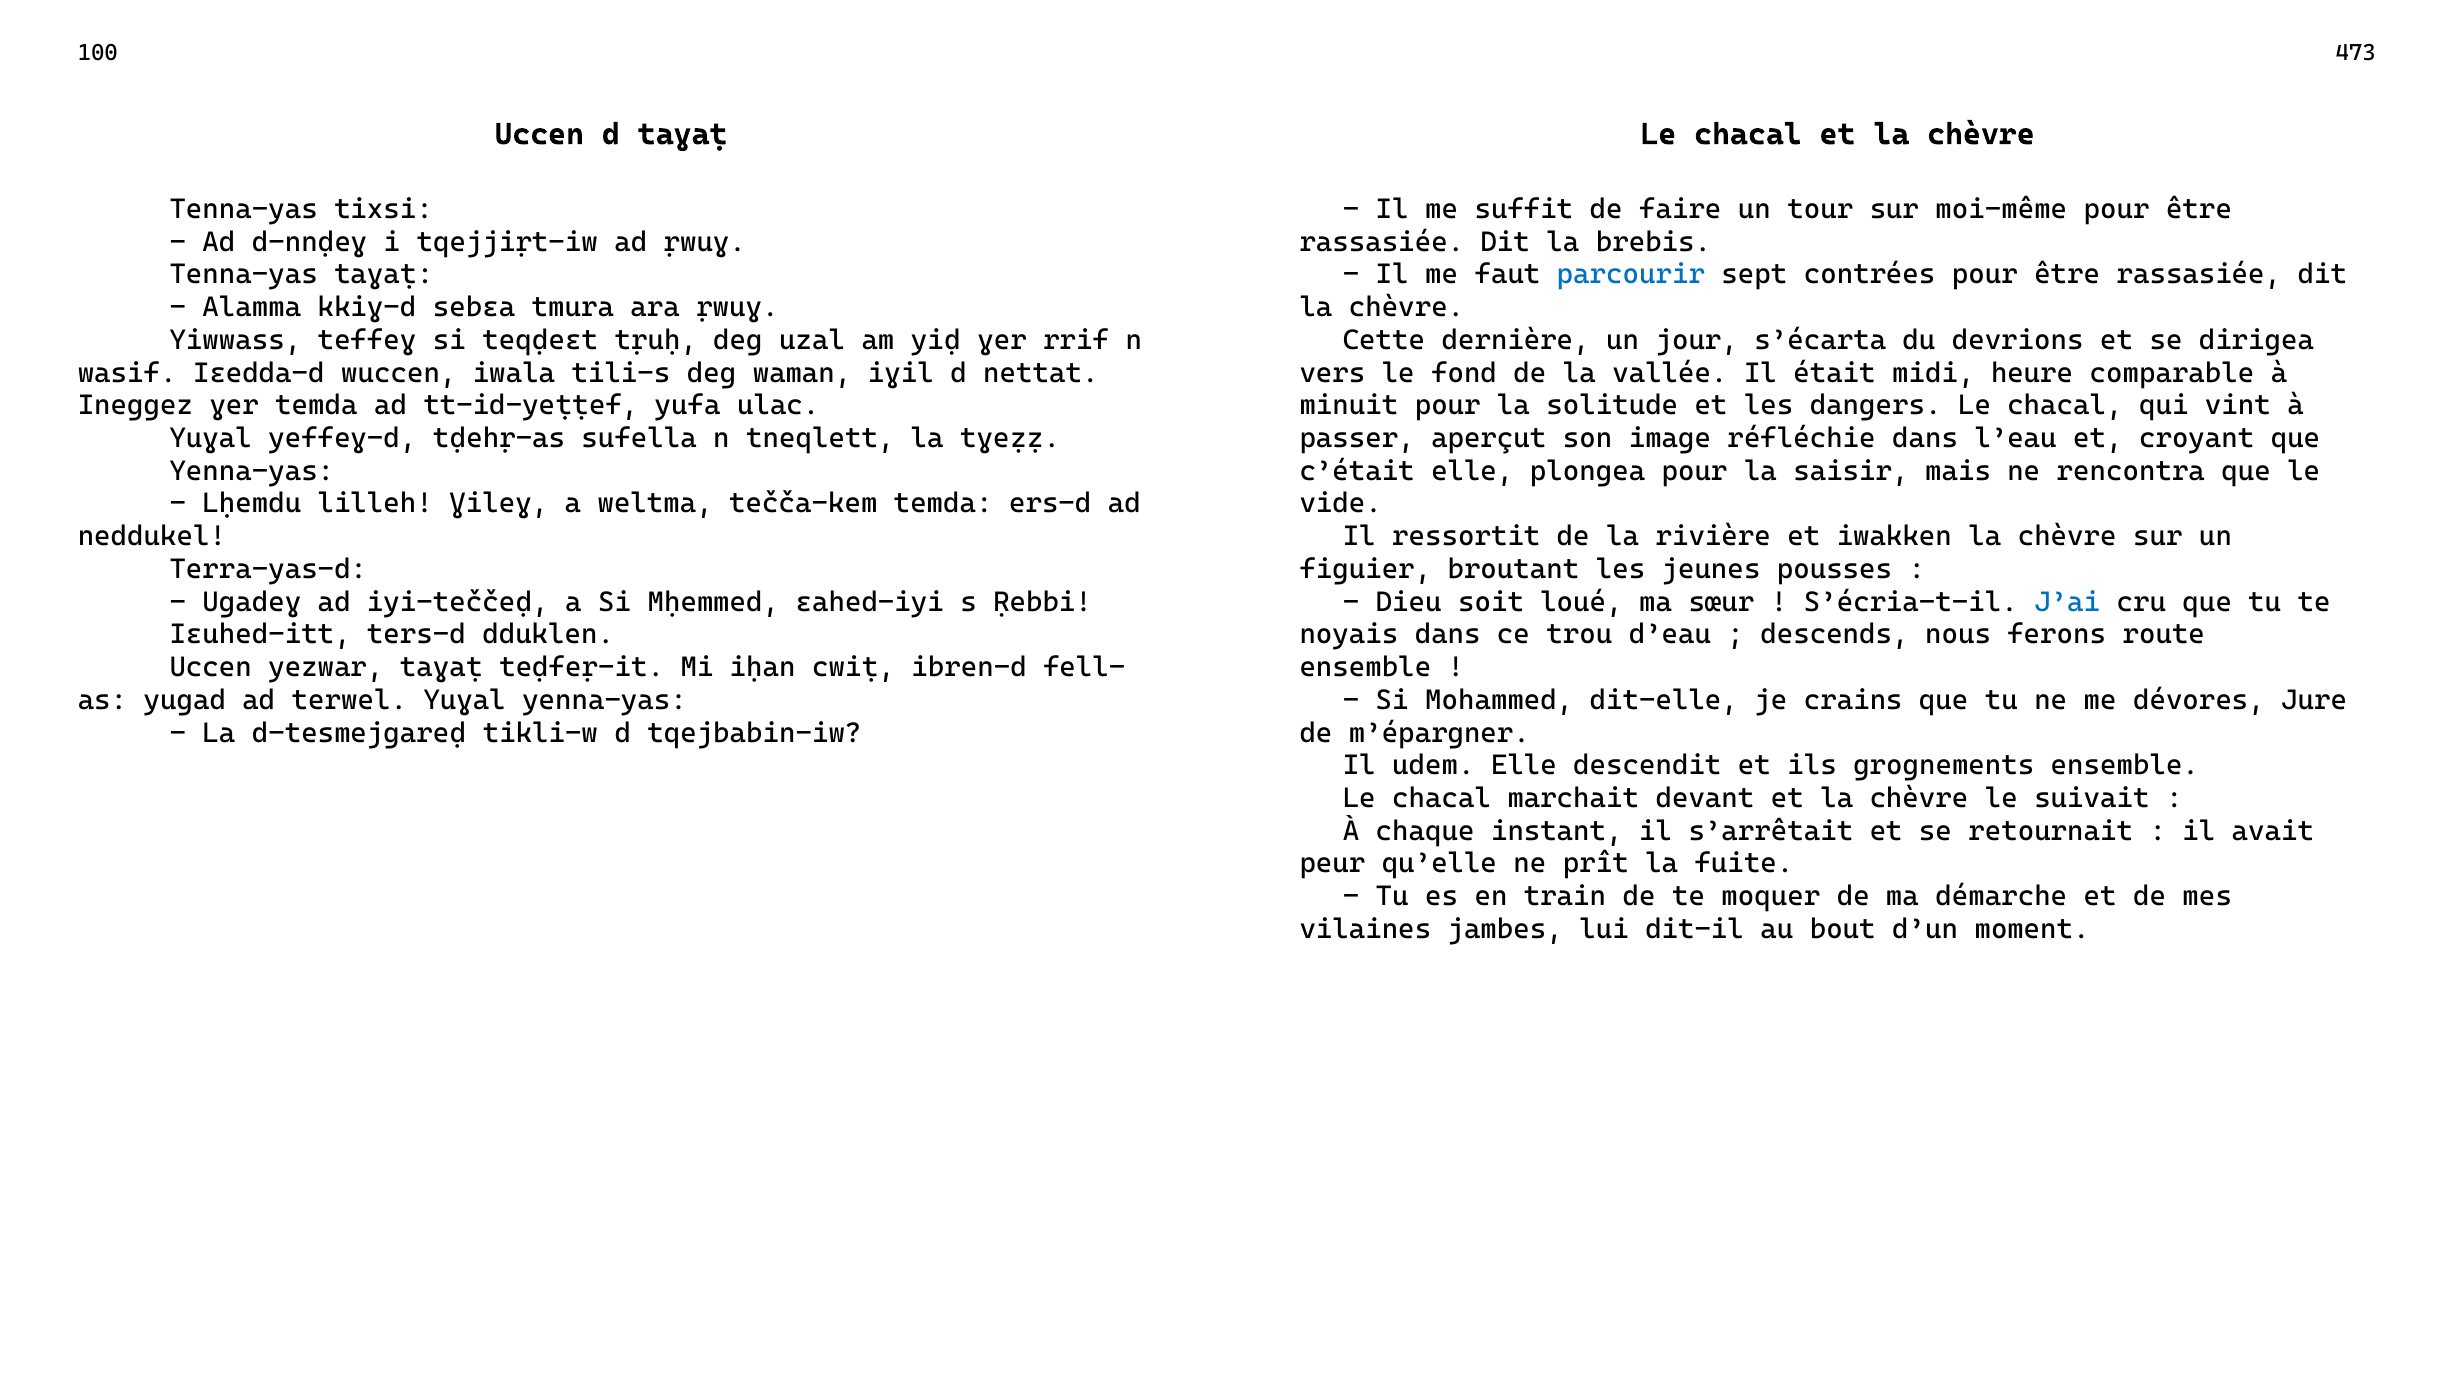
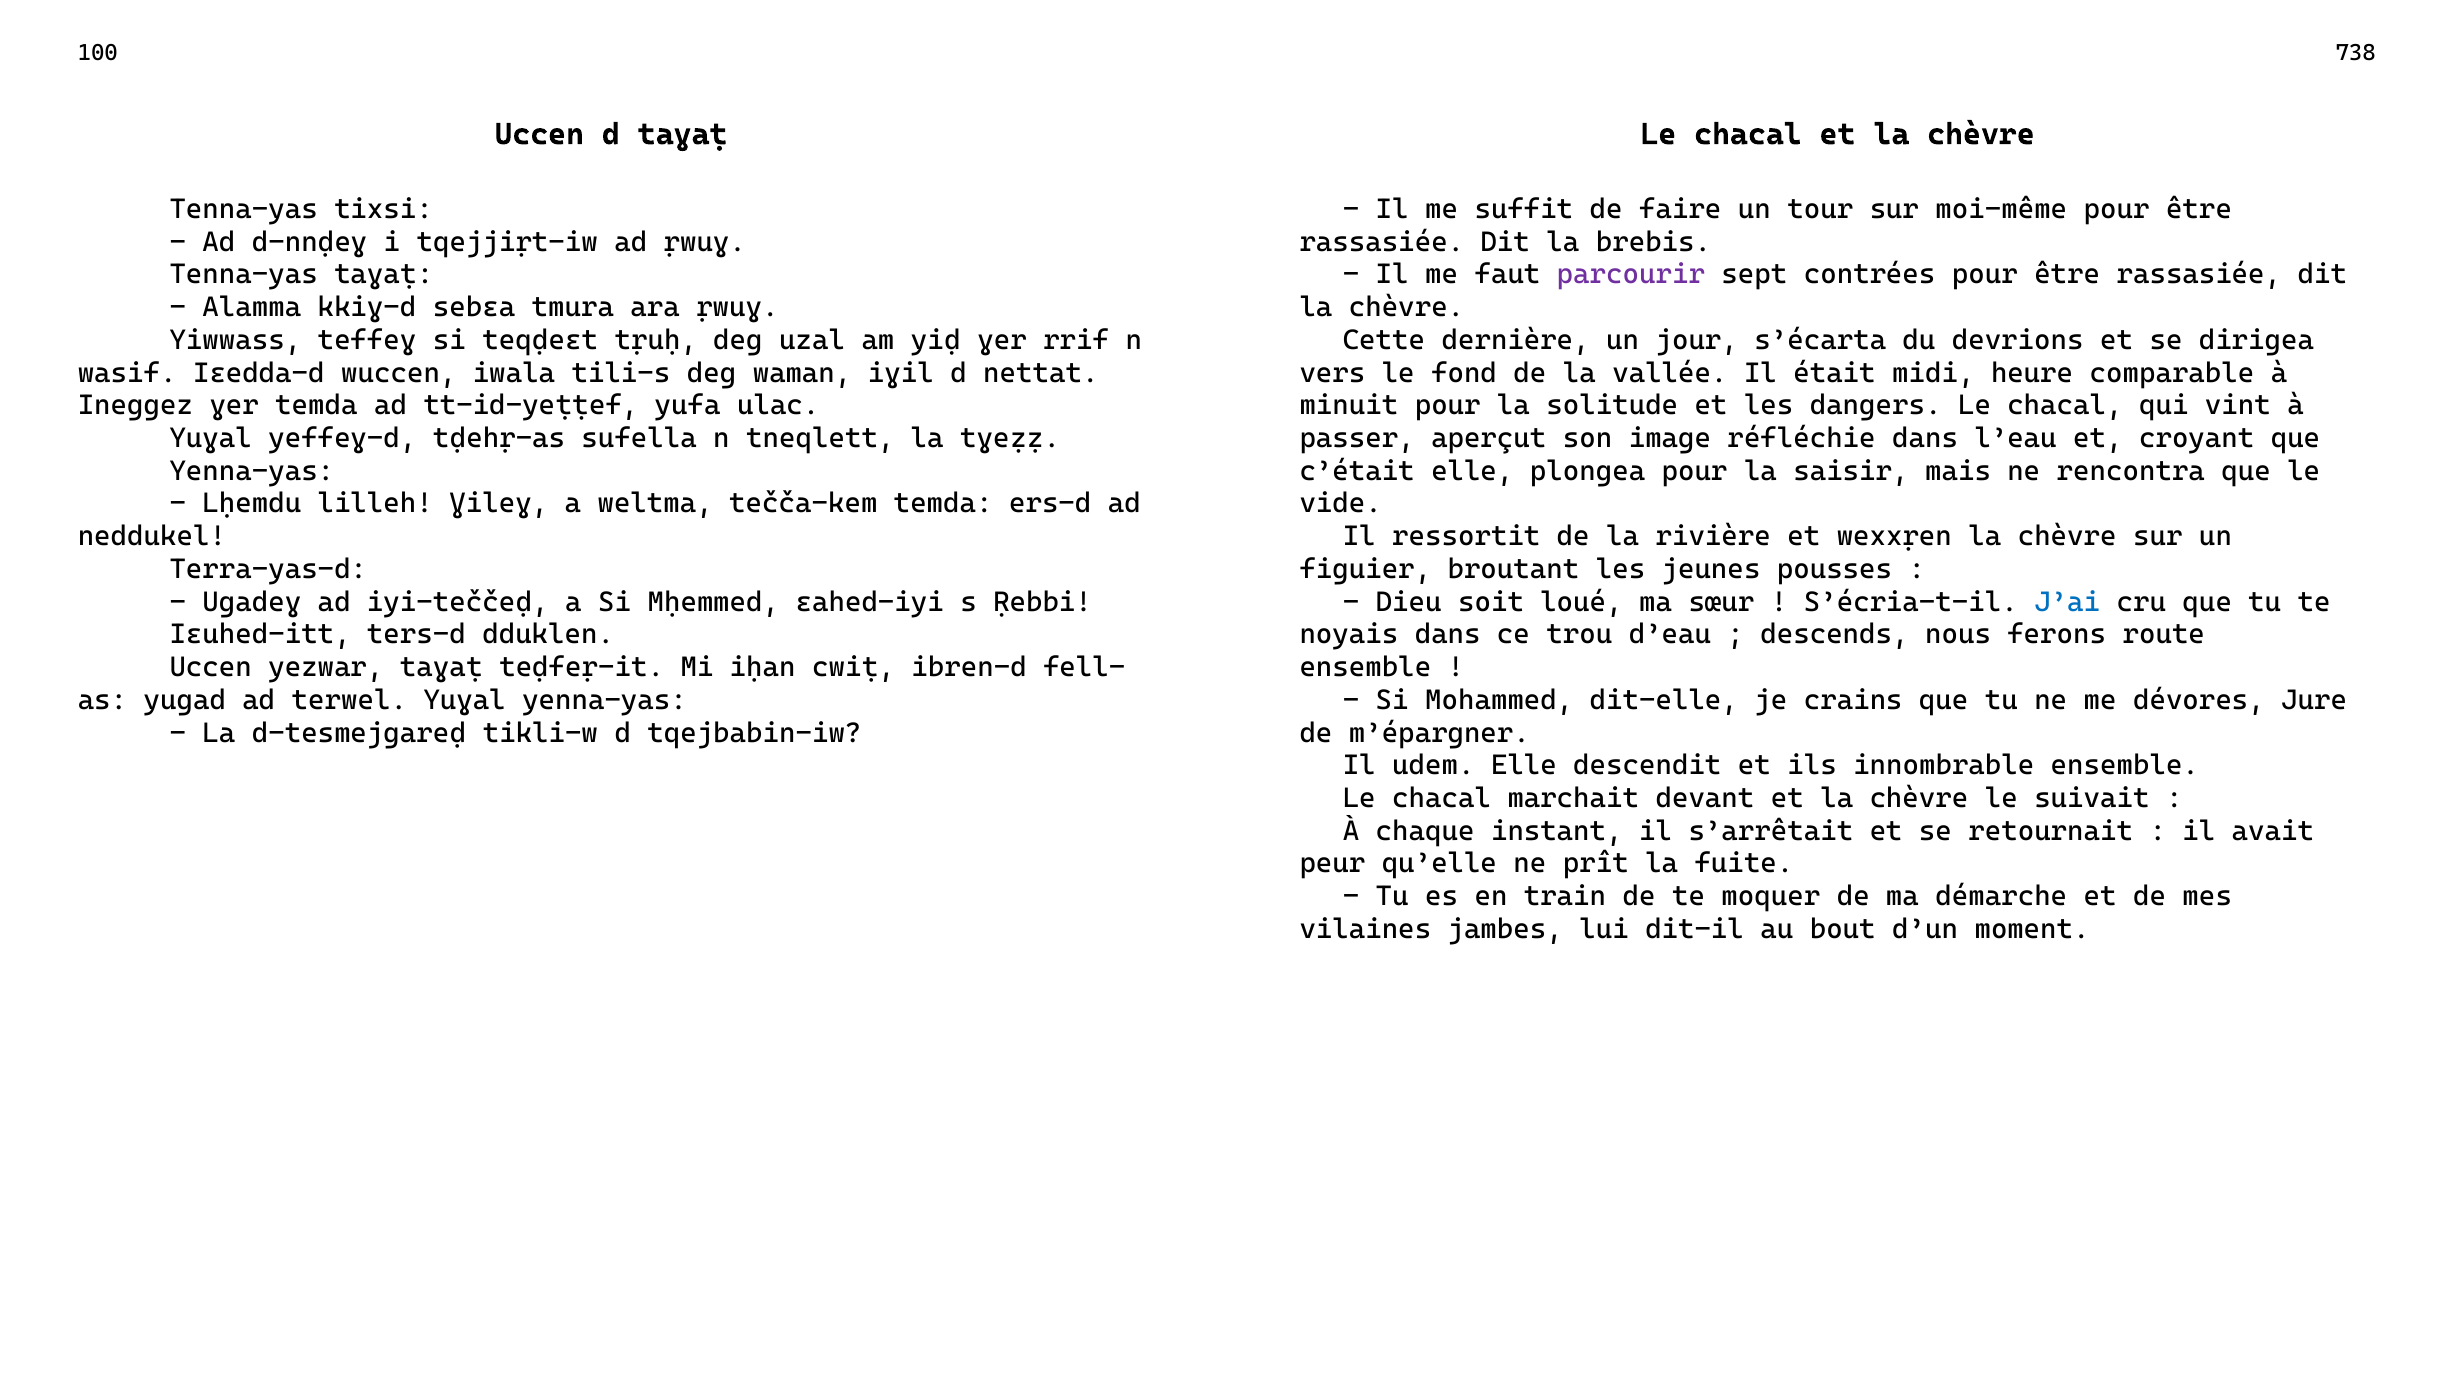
473: 473 -> 738 (2356, 53)
parcourir colour: blue -> purple (1631, 275)
iwakken: iwakken -> wexxṛen (1894, 537)
grognements: grognements -> innombrable (1944, 766)
